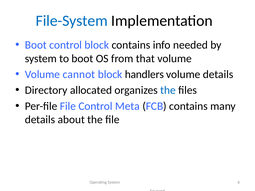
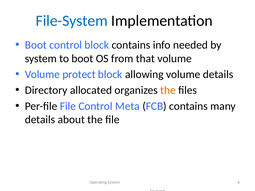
cannot: cannot -> protect (79, 74)
handlers: handlers -> allowing (144, 74)
the colour: blue -> orange (168, 90)
